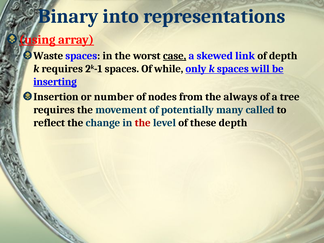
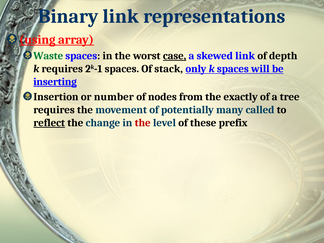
Binary into: into -> link (121, 16)
Waste colour: black -> green (48, 56)
while: while -> stack (169, 69)
always: always -> exactly (241, 97)
reflect underline: none -> present (49, 123)
these depth: depth -> prefix (233, 123)
